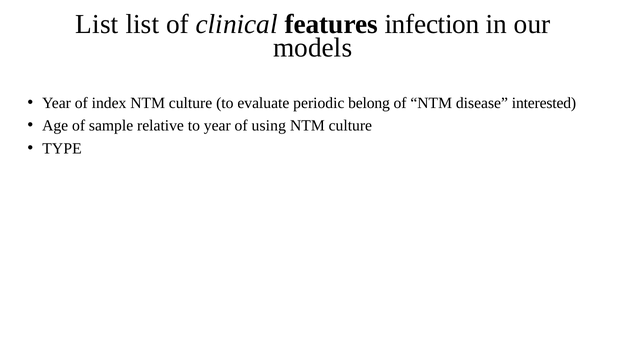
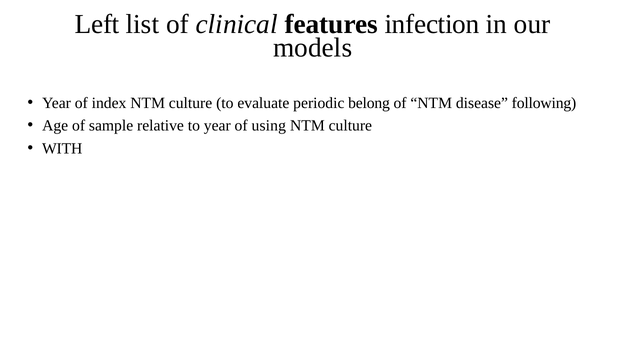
List: List -> Left (97, 24)
interested: interested -> following (544, 103)
TYPE: TYPE -> WITH (62, 148)
